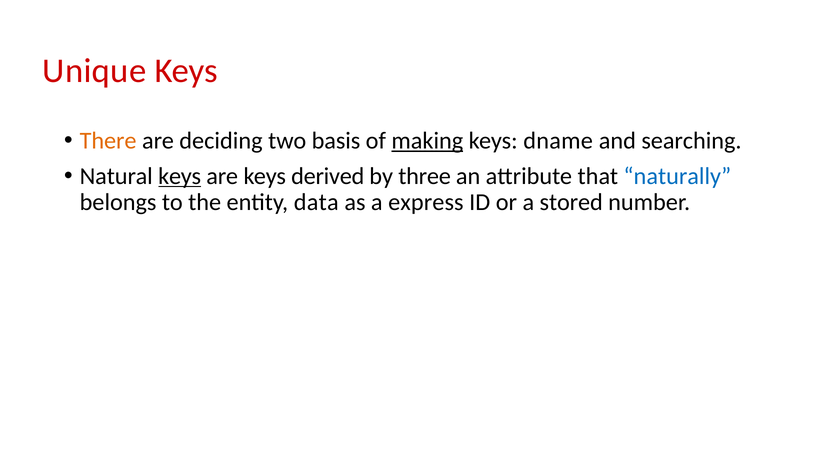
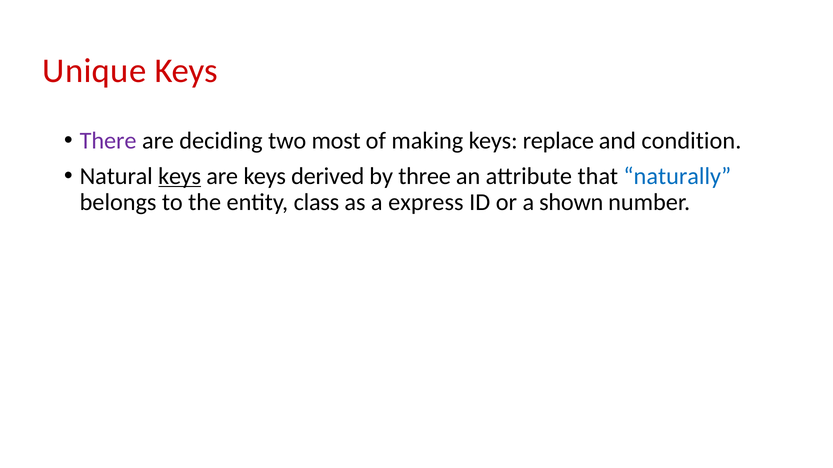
There colour: orange -> purple (108, 141)
basis: basis -> most (336, 141)
making underline: present -> none (427, 141)
dname: dname -> replace (558, 141)
searching: searching -> condition (691, 141)
data: data -> class (316, 203)
stored: stored -> shown (571, 203)
